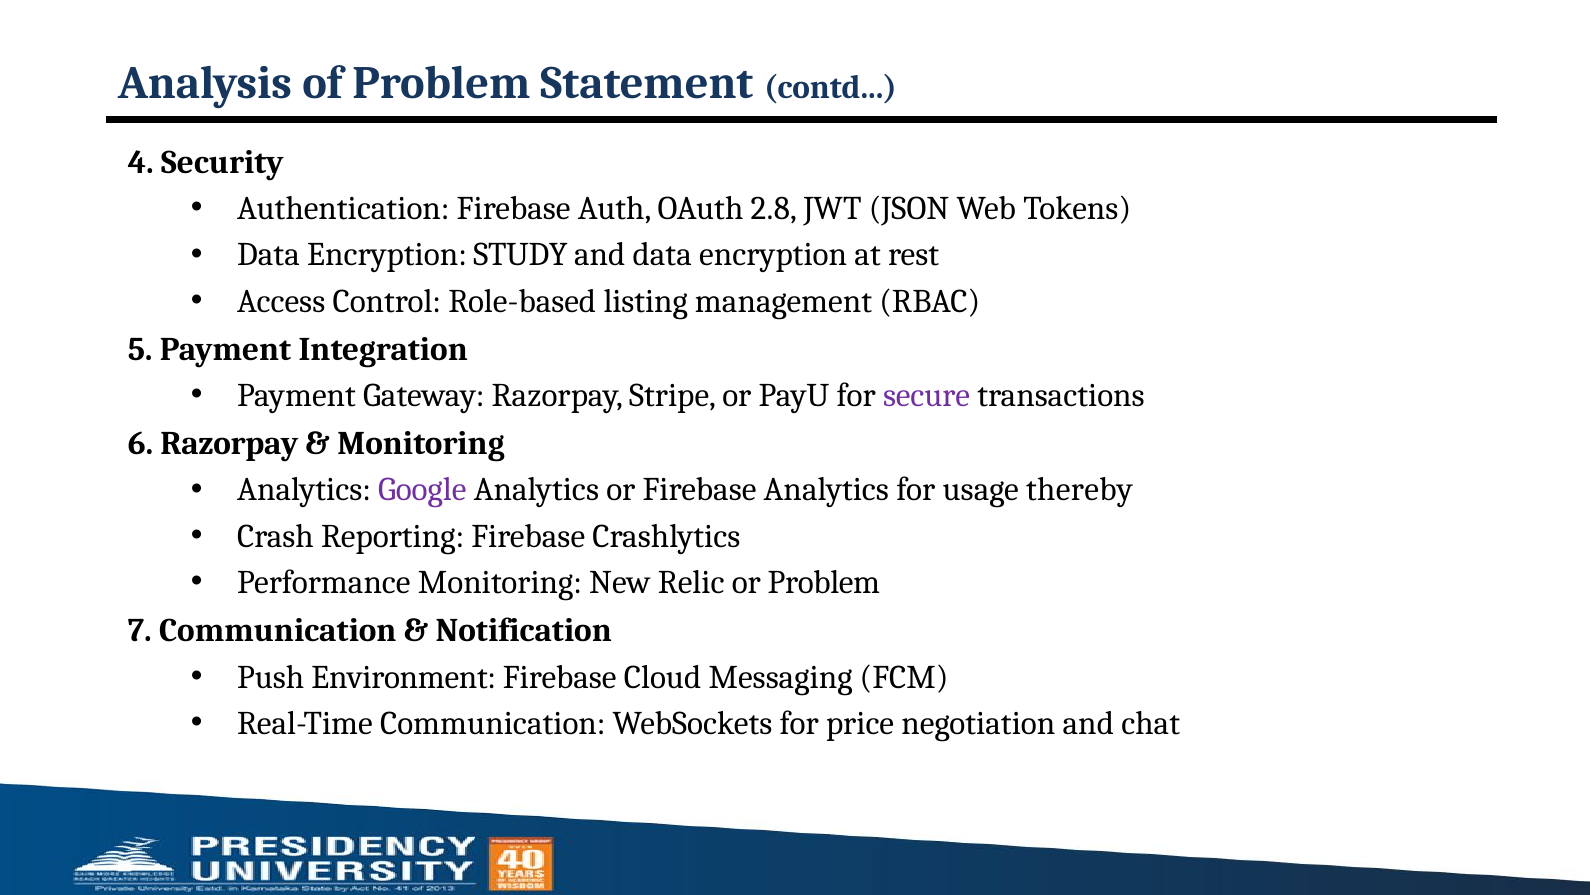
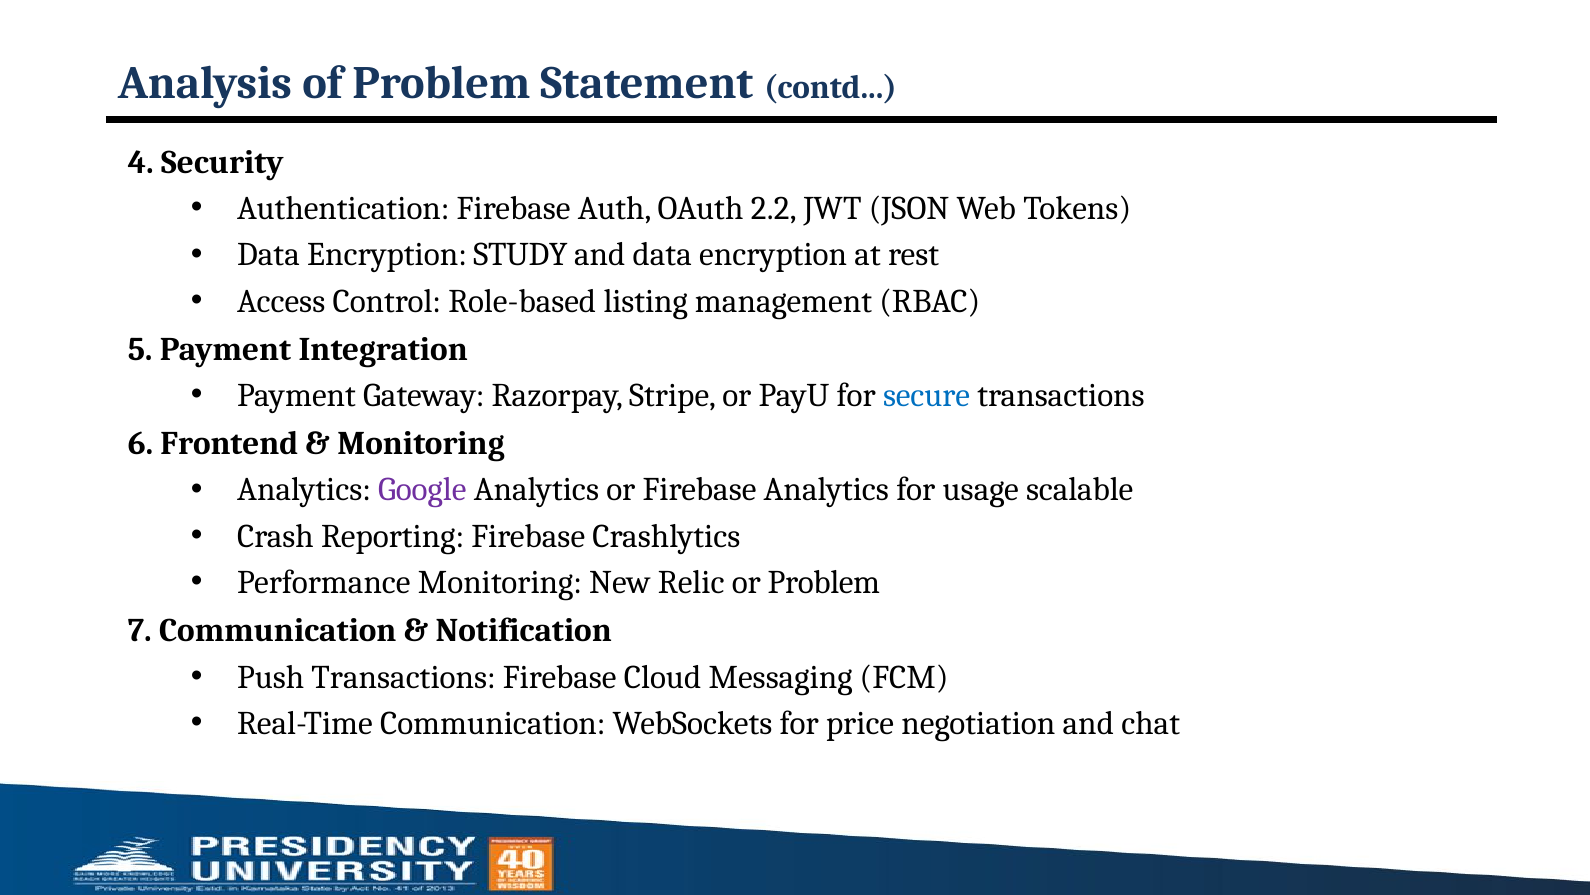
2.8: 2.8 -> 2.2 (774, 208)
secure colour: purple -> blue (927, 395)
6 Razorpay: Razorpay -> Frontend (229, 443)
thereby: thereby -> scalable (1080, 490)
Push Environment: Environment -> Transactions (404, 677)
